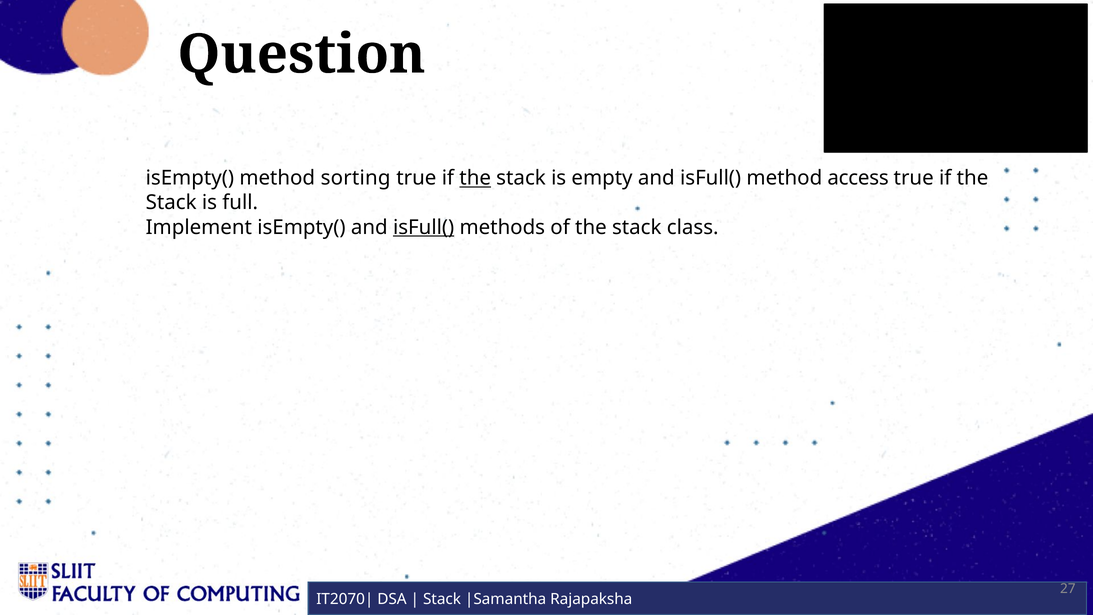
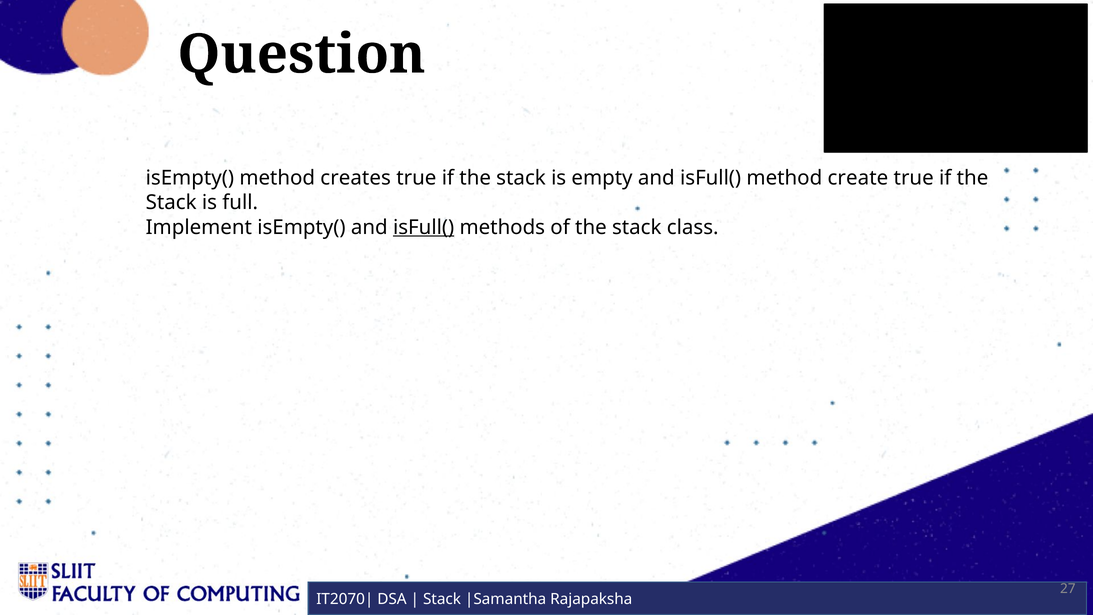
sorting: sorting -> creates (356, 178)
the underline: present -> none (475, 178)
access: access -> create (858, 178)
